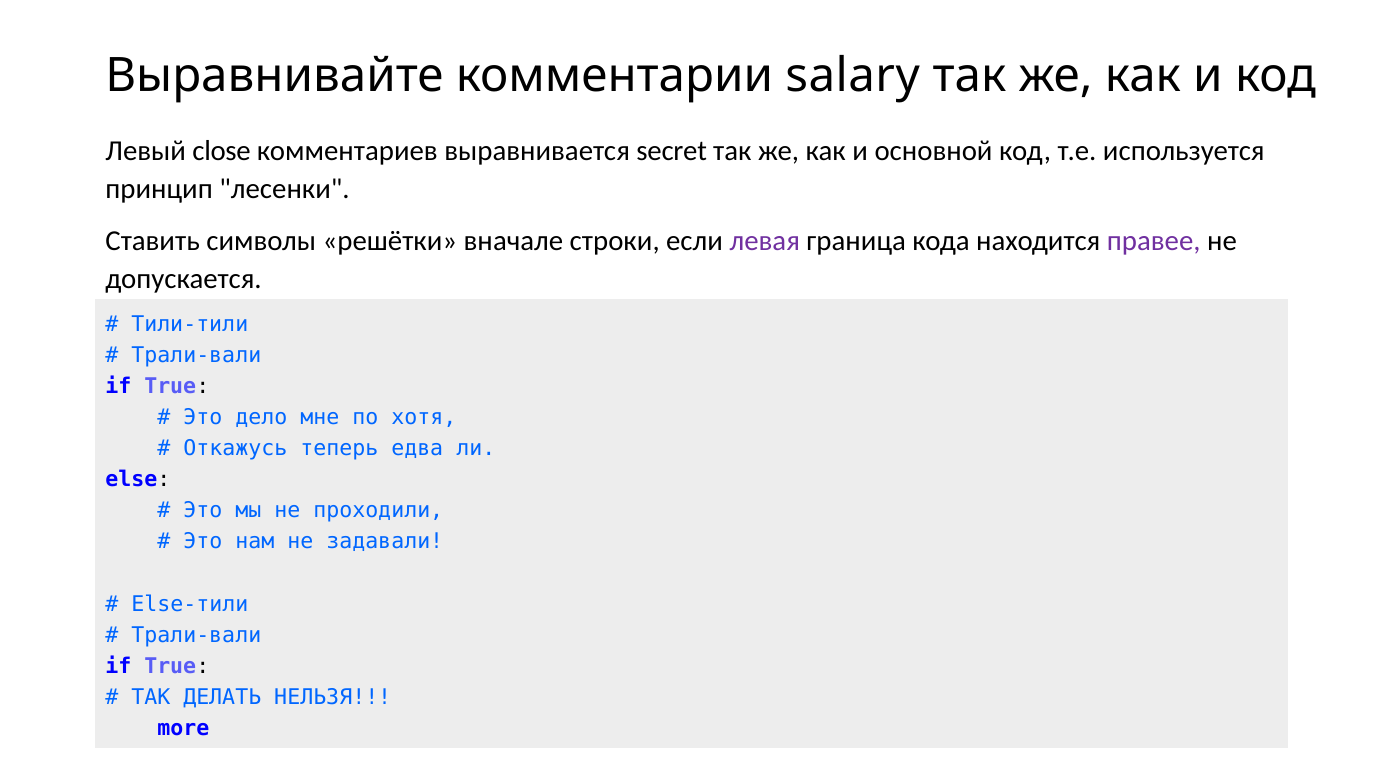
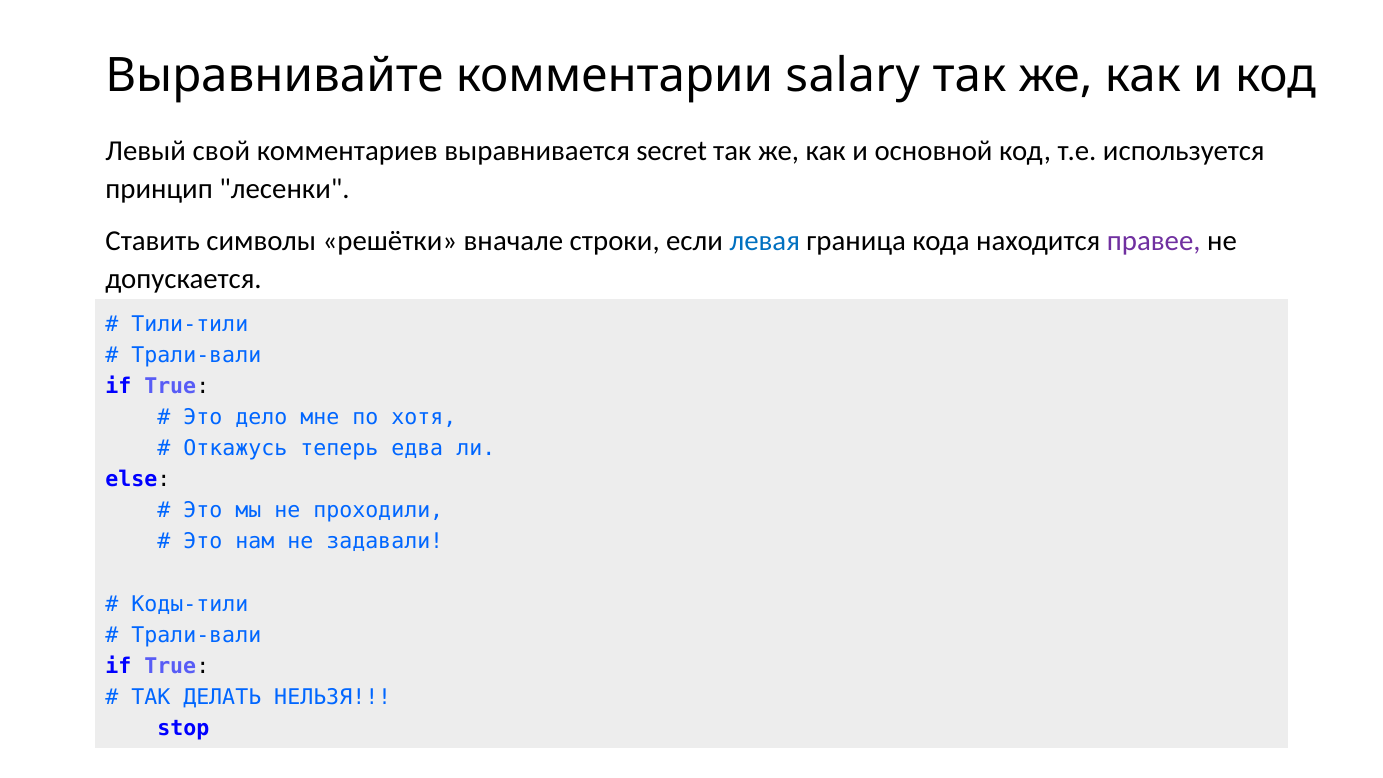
close: close -> свой (221, 150)
левая colour: purple -> blue (765, 241)
Else-тили: Else-тили -> Коды-тили (190, 604)
more: more -> stop (183, 728)
